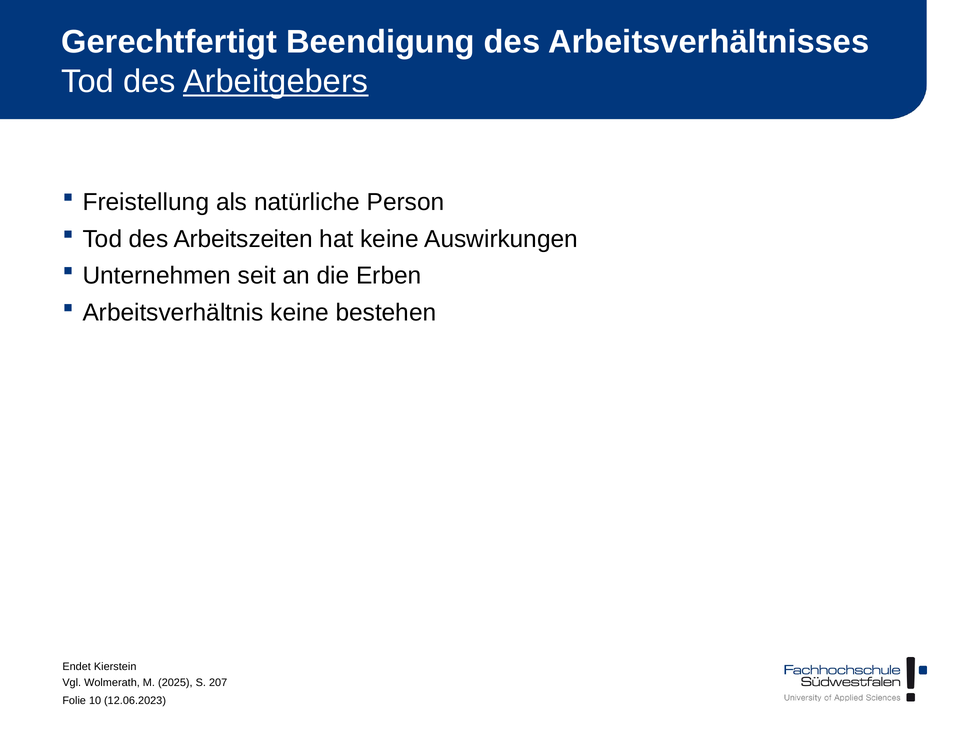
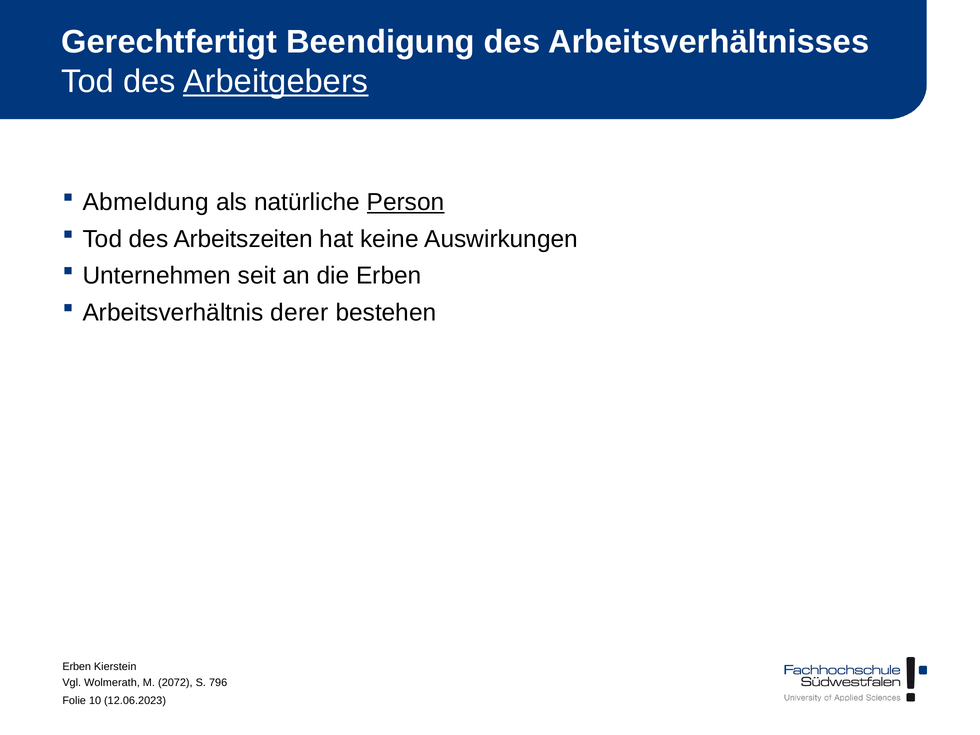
Freistellung: Freistellung -> Abmeldung (146, 202)
Person underline: none -> present (406, 202)
Arbeitsverhältnis keine: keine -> derer (299, 312)
Endet: Endet -> Erben (77, 666)
2025: 2025 -> 2072 (175, 683)
207: 207 -> 796 (218, 683)
